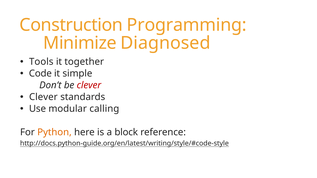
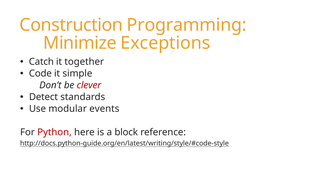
Diagnosed: Diagnosed -> Exceptions (165, 43)
Tools: Tools -> Catch (41, 62)
Clever: Clever -> Detect (43, 97)
calling: calling -> events (104, 109)
Python colour: orange -> red (54, 132)
